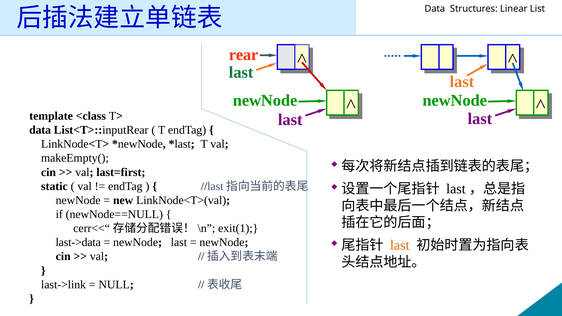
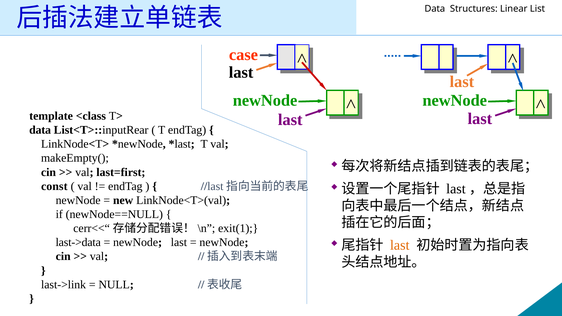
rear: rear -> case (243, 55)
last colour: green -> black (241, 73)
static: static -> const (54, 186)
